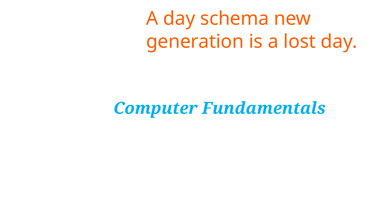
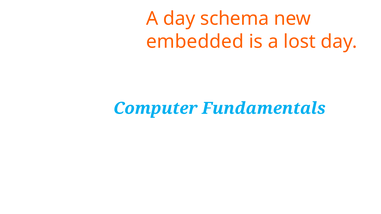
generation: generation -> embedded (195, 42)
